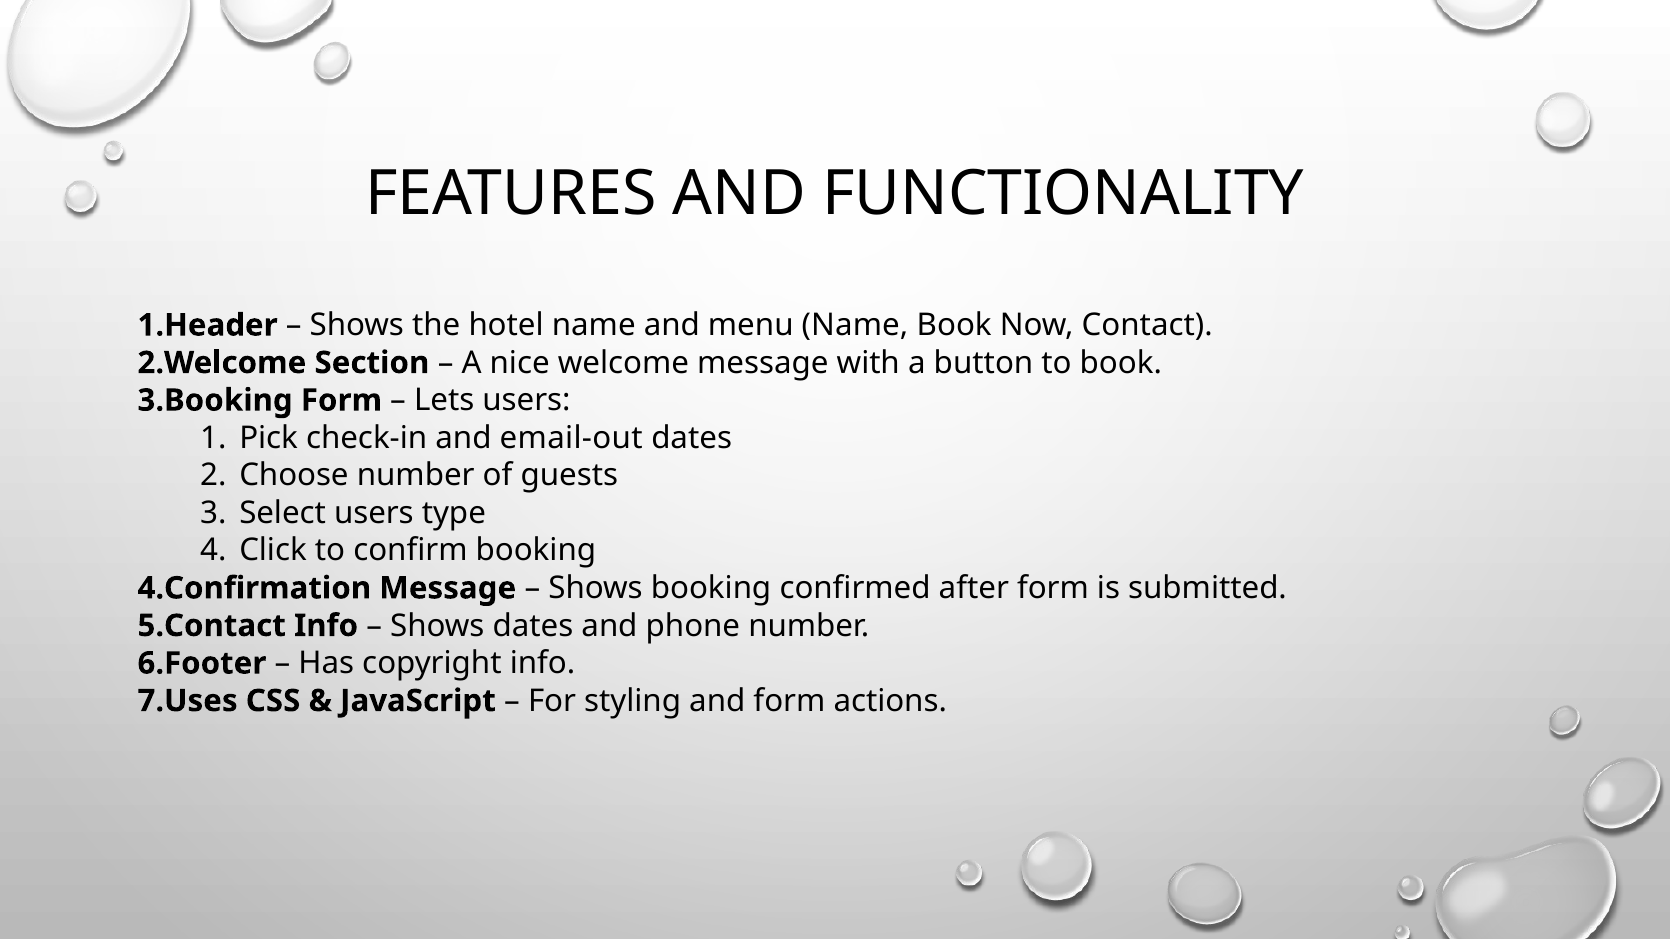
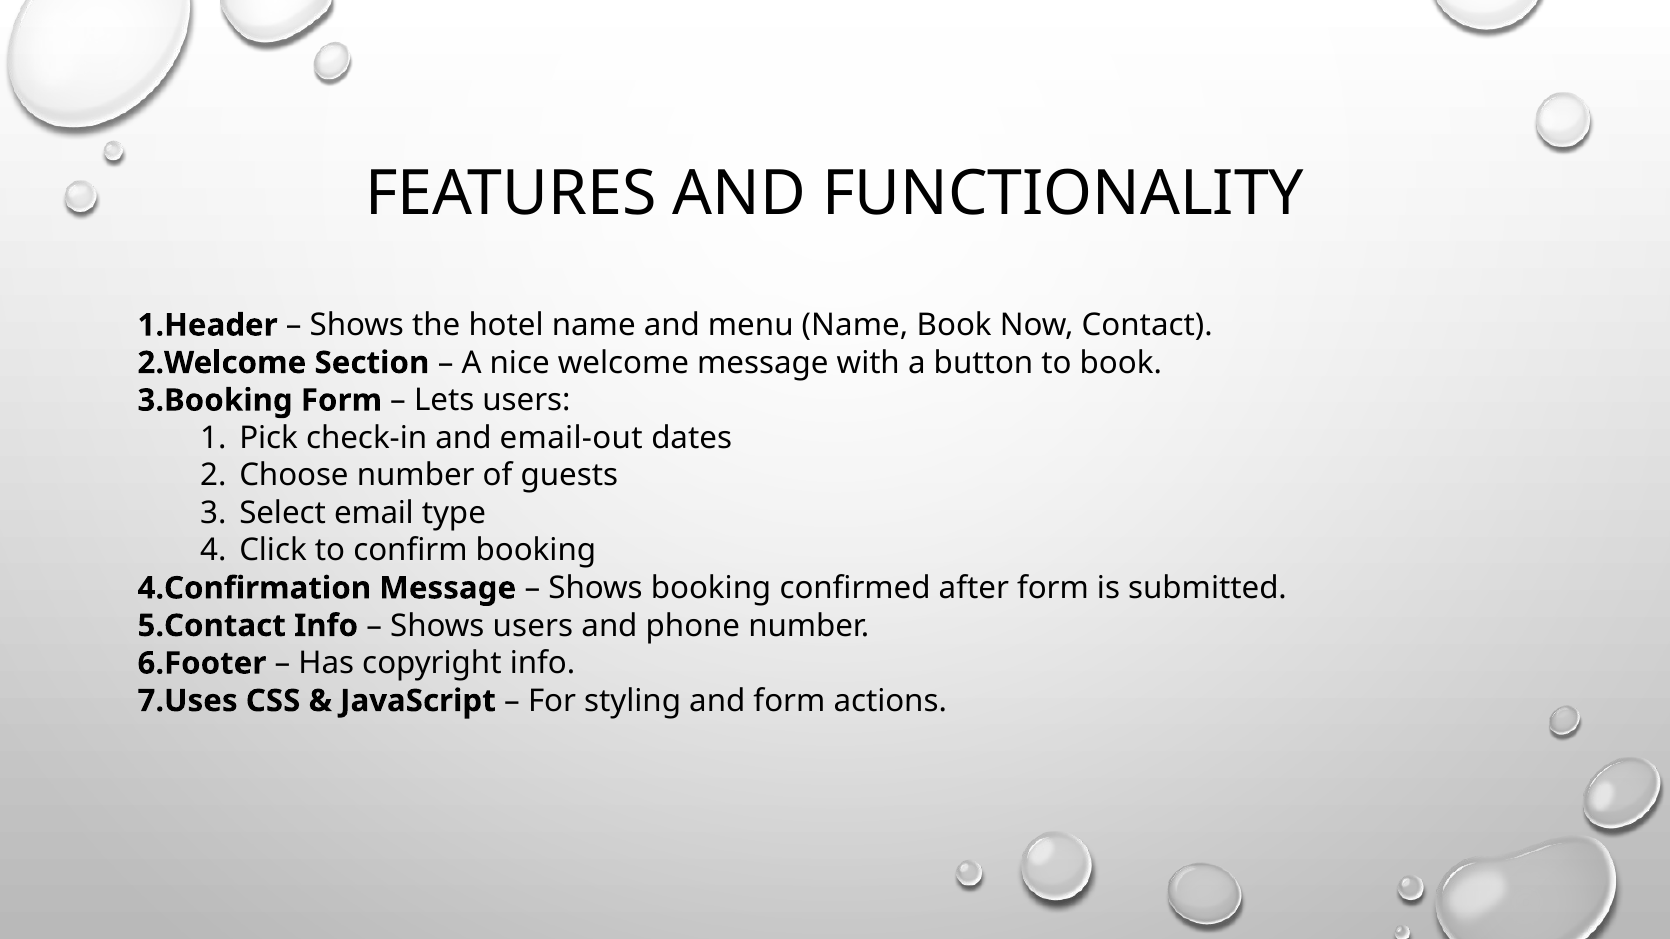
Select users: users -> email (374, 513)
Shows dates: dates -> users (533, 626)
